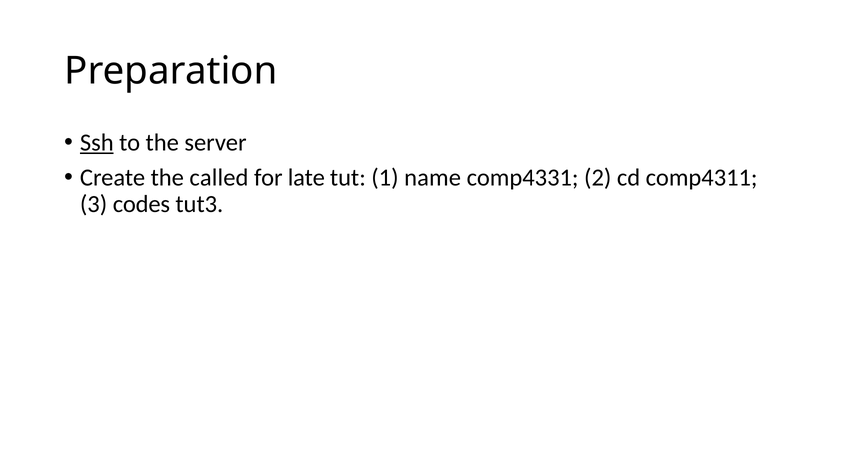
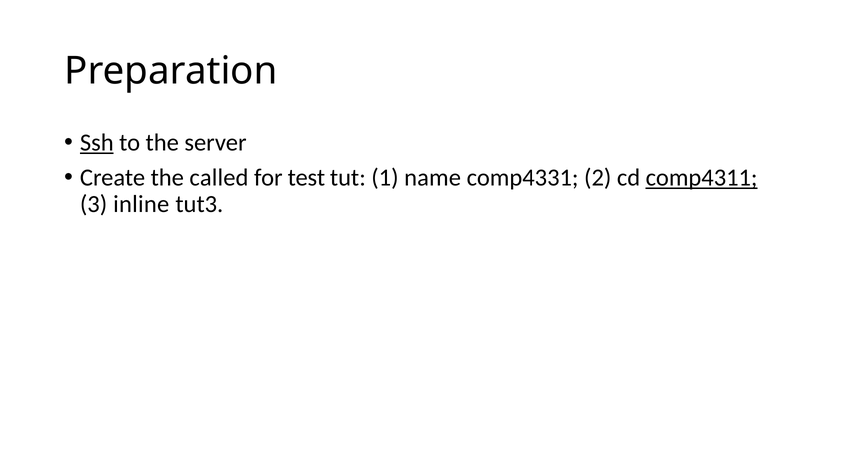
late: late -> test (306, 178)
comp4311 underline: none -> present (702, 178)
codes: codes -> inline (141, 204)
